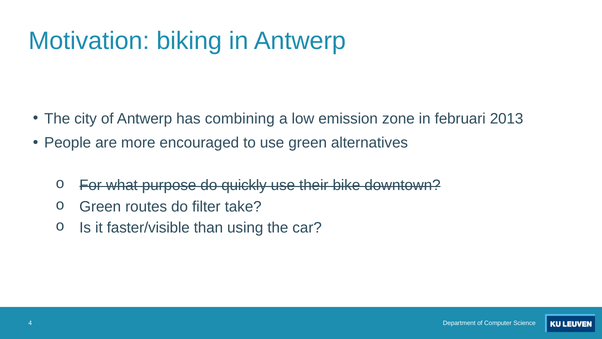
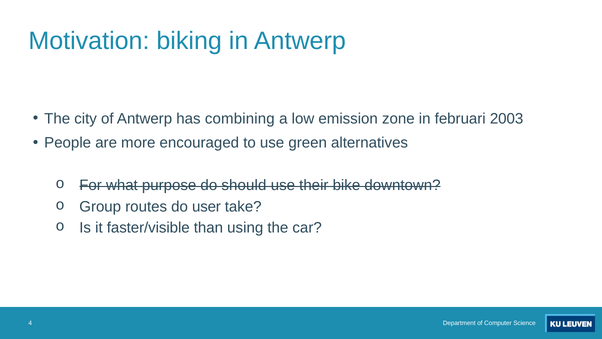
2013: 2013 -> 2003 (507, 118)
quickly: quickly -> should (244, 185)
Green: Green -> Group (100, 206)
filter: filter -> user (206, 206)
